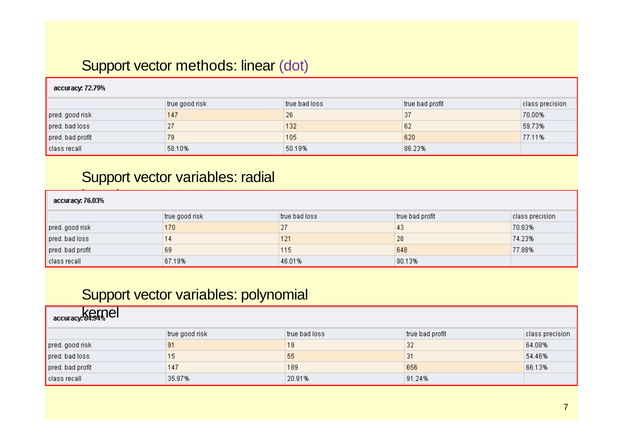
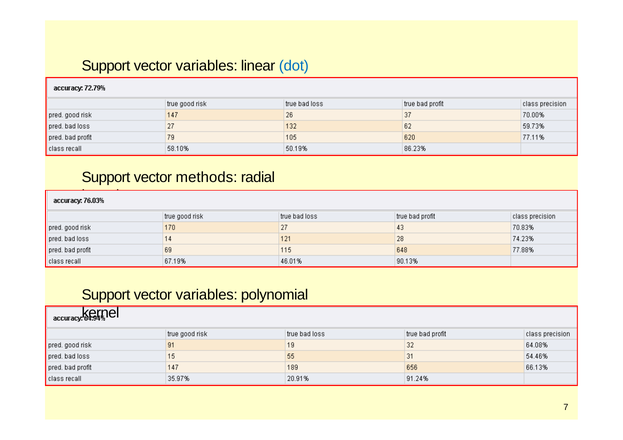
methods: methods -> variables (207, 66)
dot colour: purple -> blue (294, 66)
variables: variables -> methods (207, 177)
